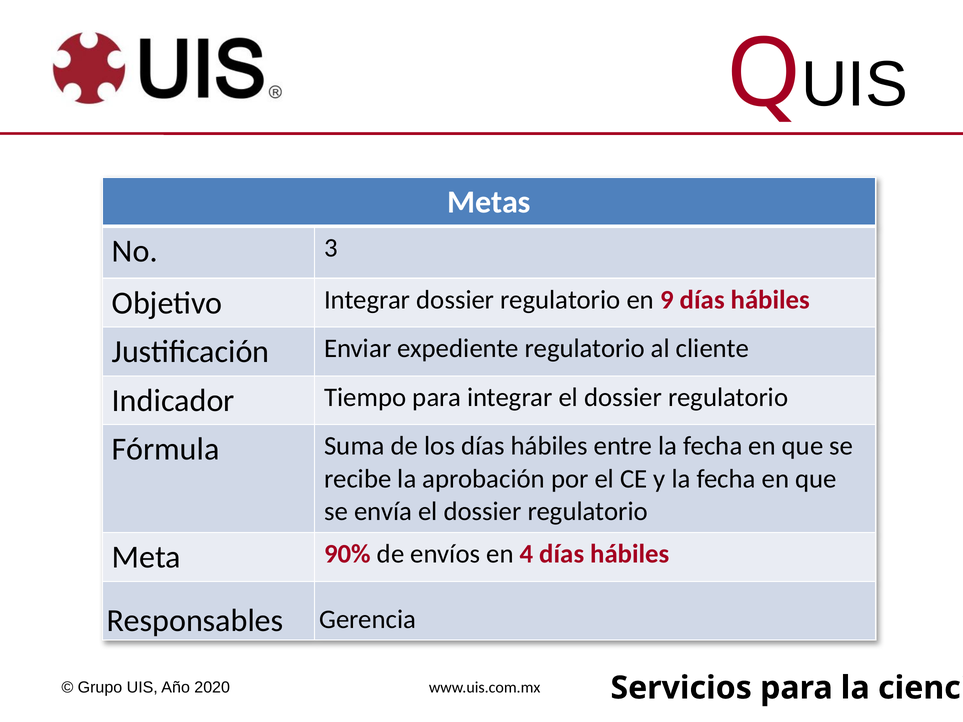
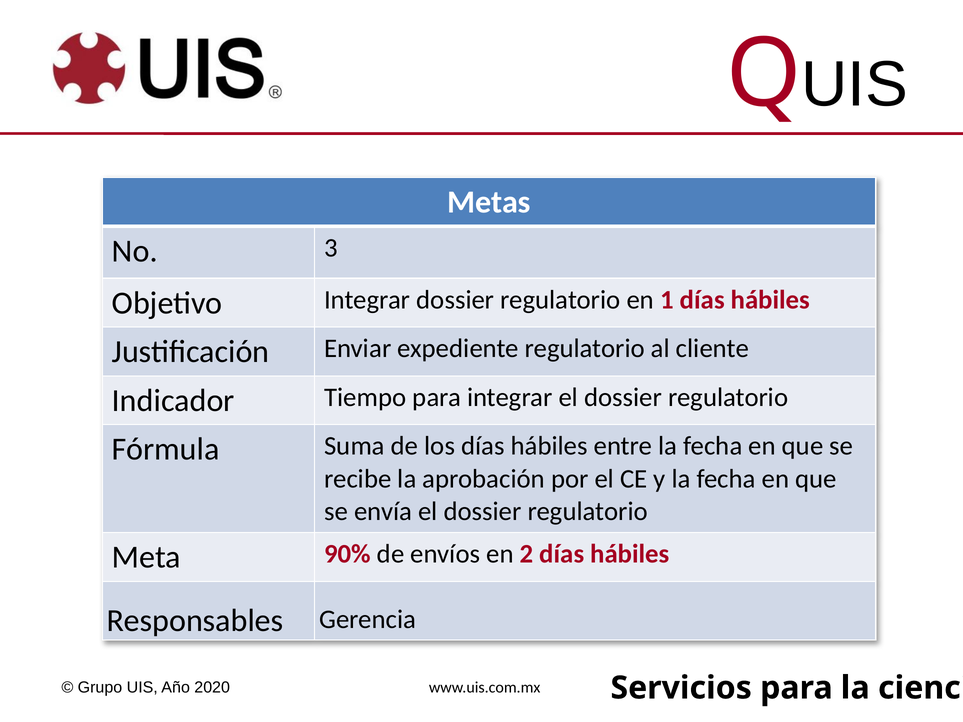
9: 9 -> 1 (667, 300)
4: 4 -> 2 (527, 554)
